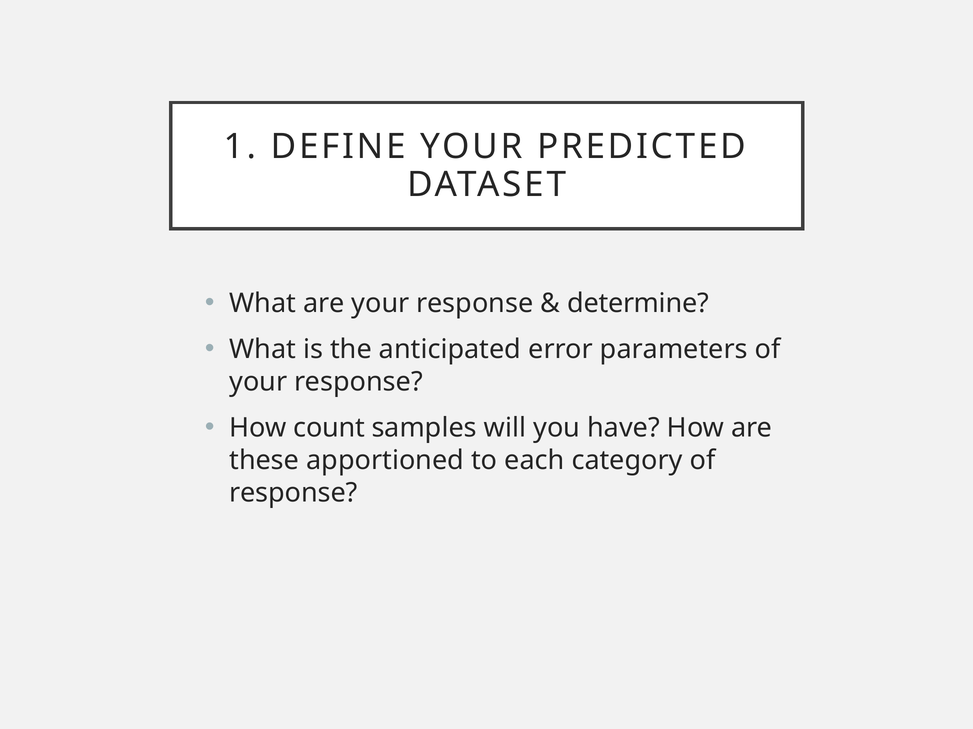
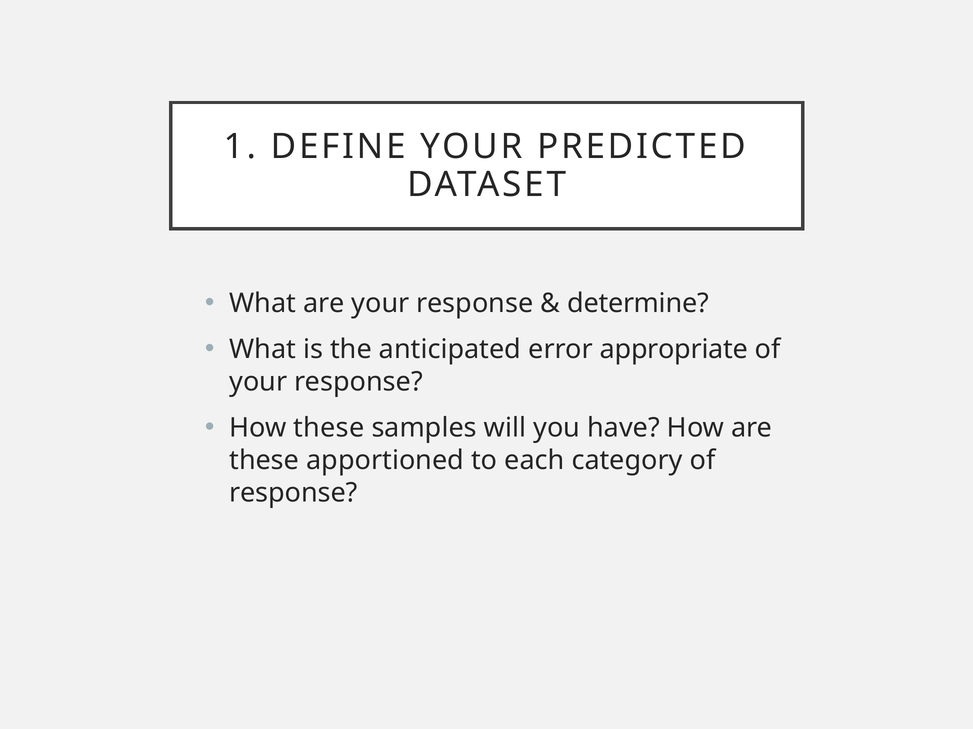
parameters: parameters -> appropriate (674, 350)
How count: count -> these (329, 428)
